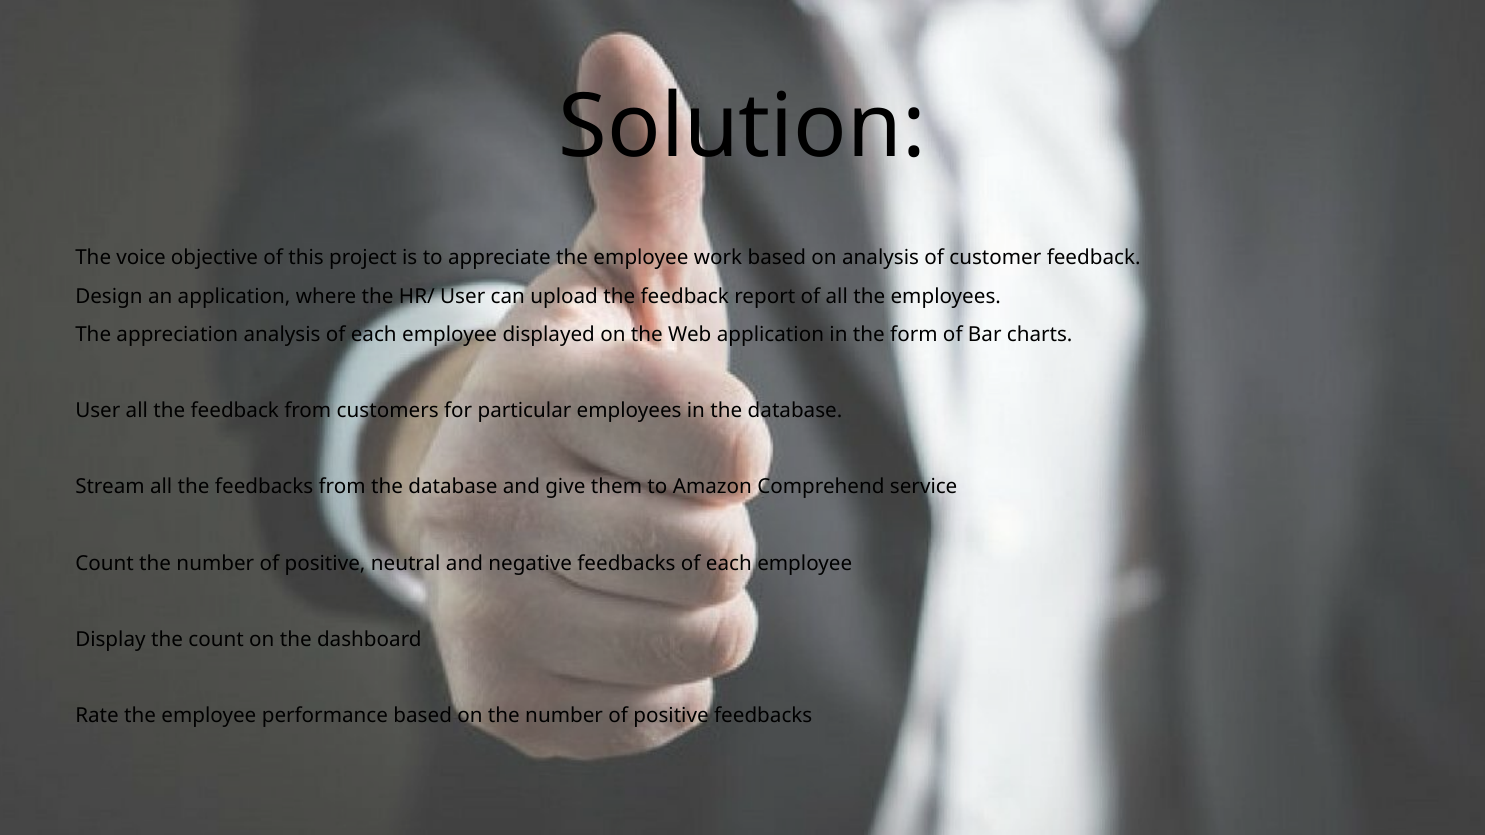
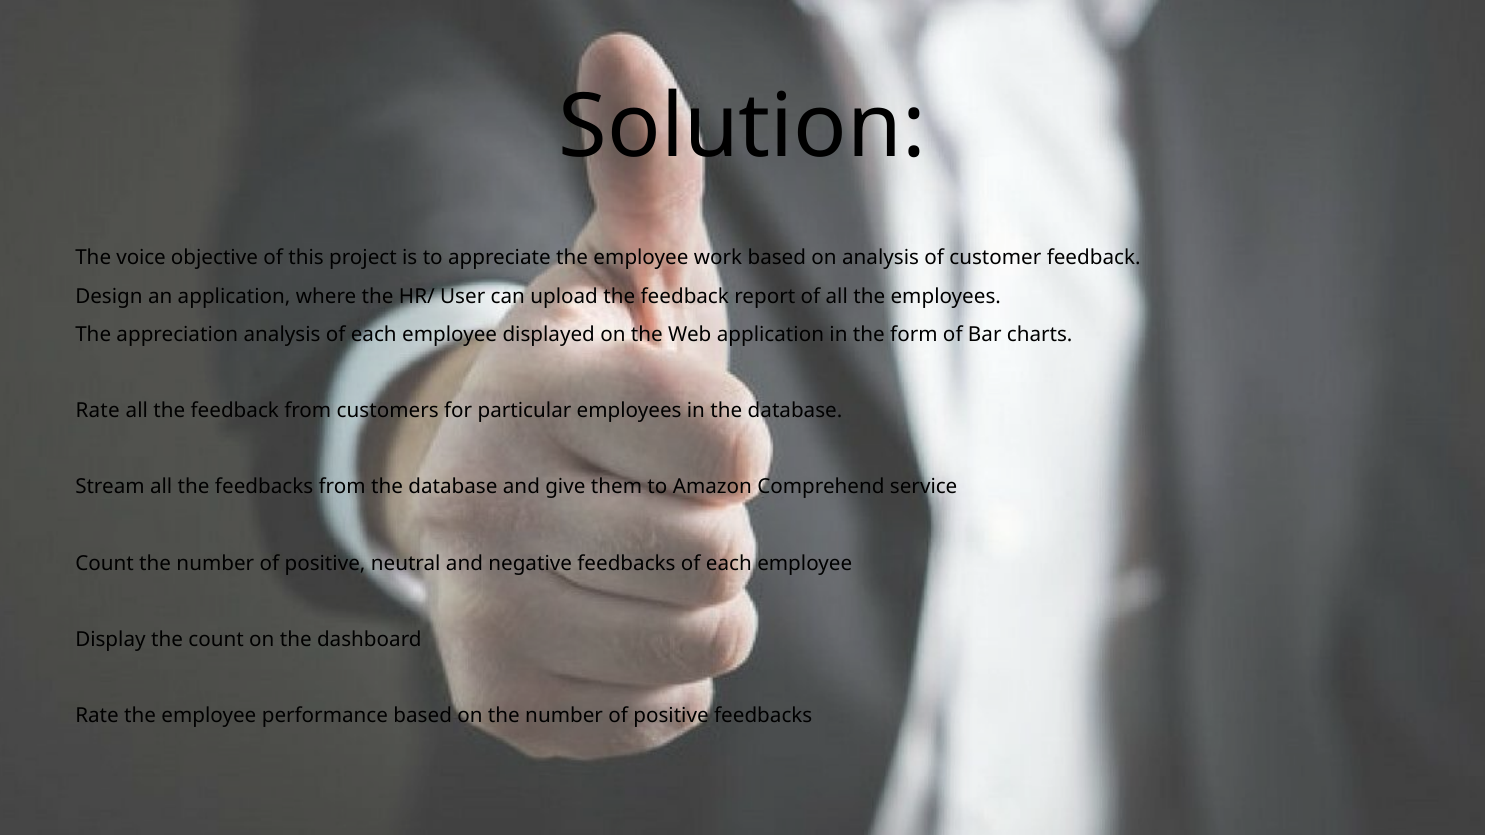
User: User -> Rate (98, 411)
